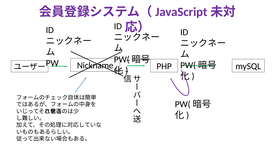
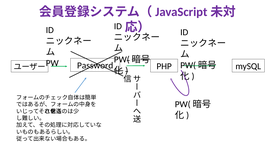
Nickname: Nickname -> Password (95, 65)
